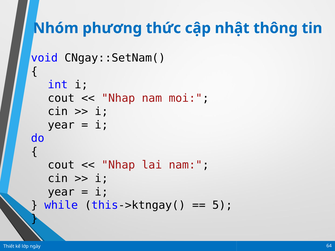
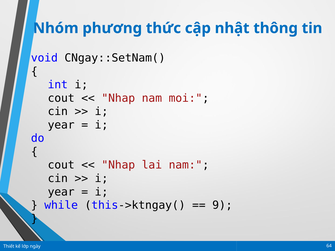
5: 5 -> 9 (222, 205)
